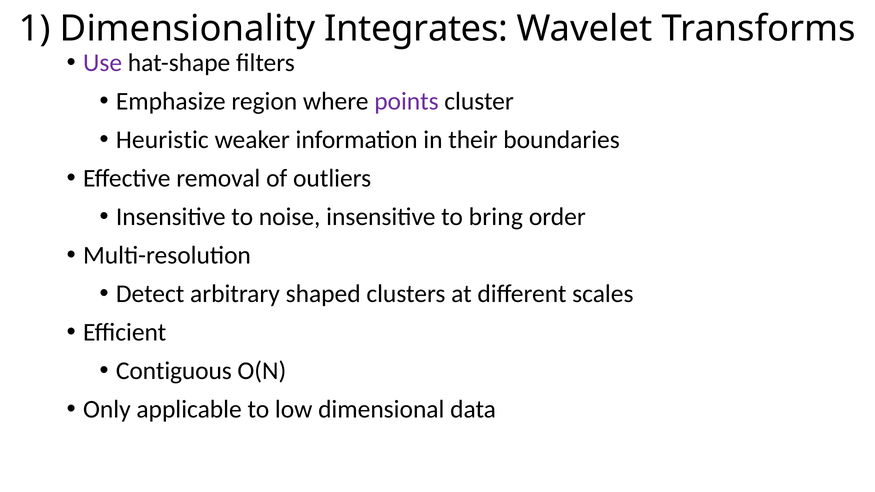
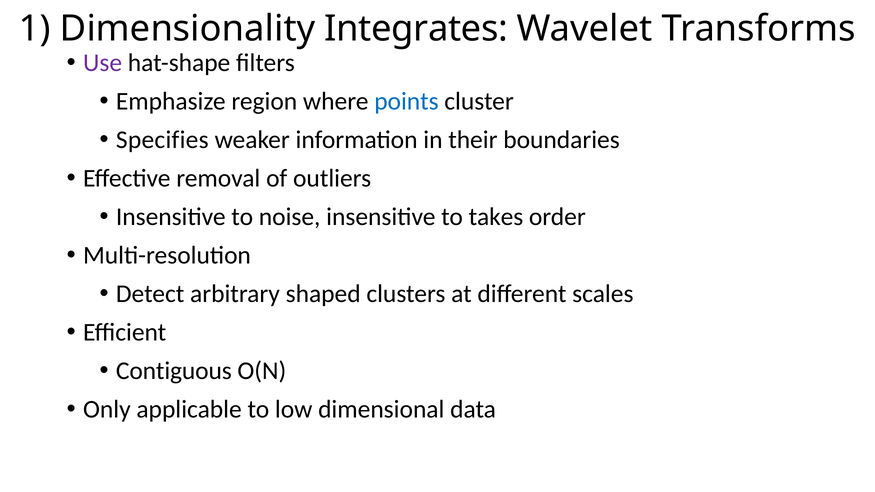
points colour: purple -> blue (406, 101)
Heuristic: Heuristic -> Specifies (162, 140)
bring: bring -> takes (496, 217)
